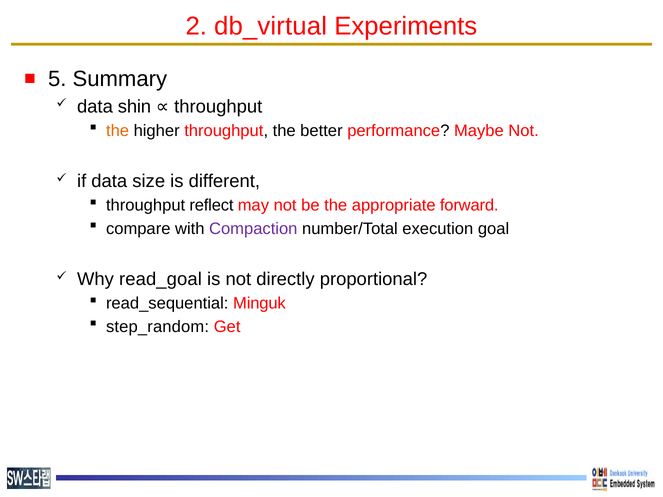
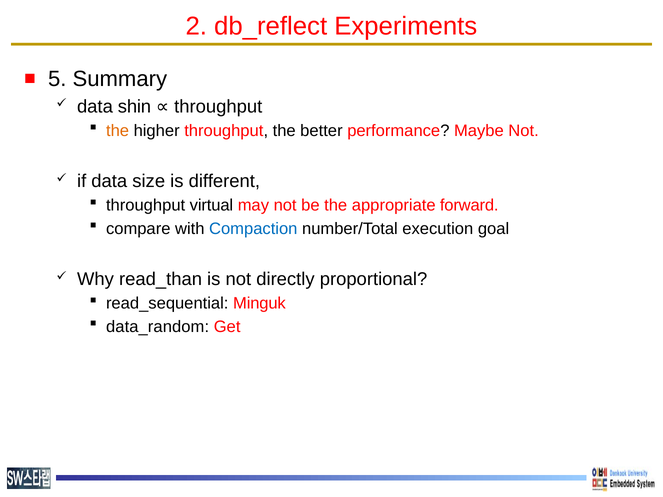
db_virtual: db_virtual -> db_reflect (271, 26)
reflect: reflect -> virtual (211, 206)
Compaction colour: purple -> blue (253, 229)
read_goal: read_goal -> read_than (161, 279)
step_random: step_random -> data_random (158, 327)
